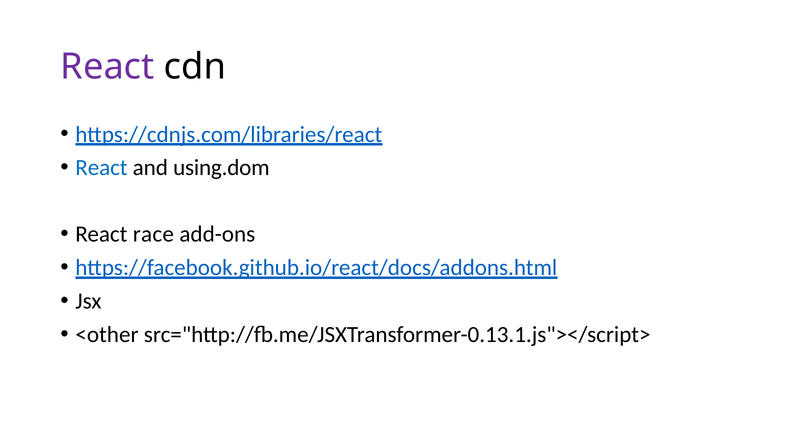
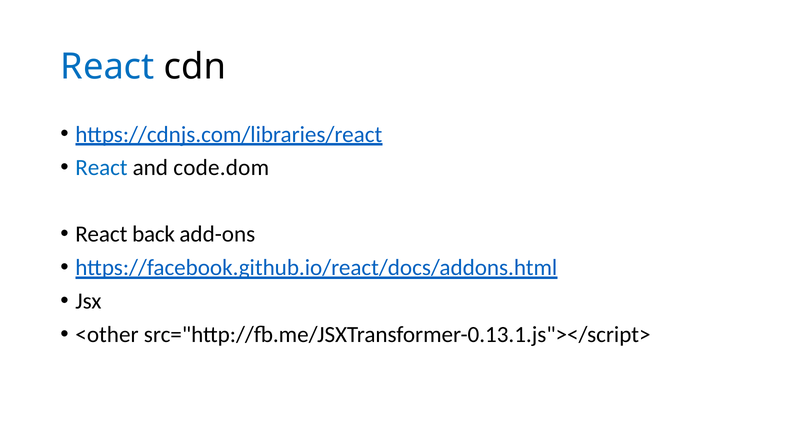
React colour: purple -> blue (107, 67)
using.dom: using.dom -> code.dom (221, 168)
race: race -> back (154, 234)
